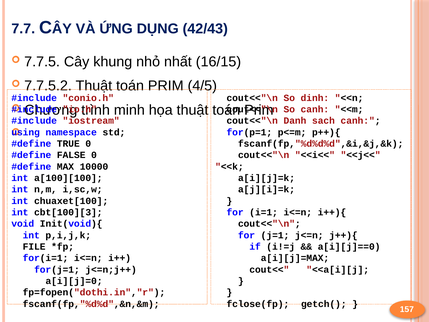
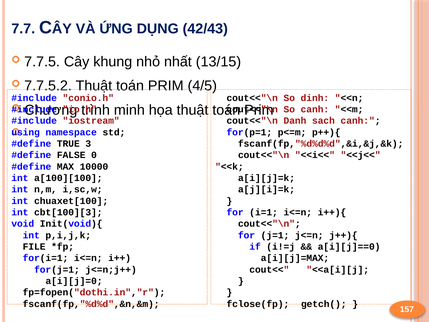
16/15: 16/15 -> 13/15 (218, 62)
TRUE 0: 0 -> 3 (88, 144)
